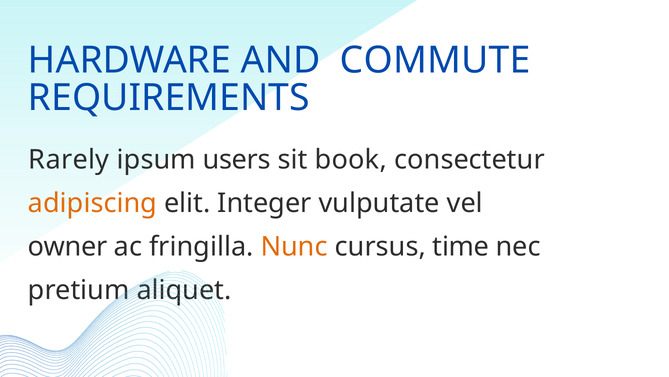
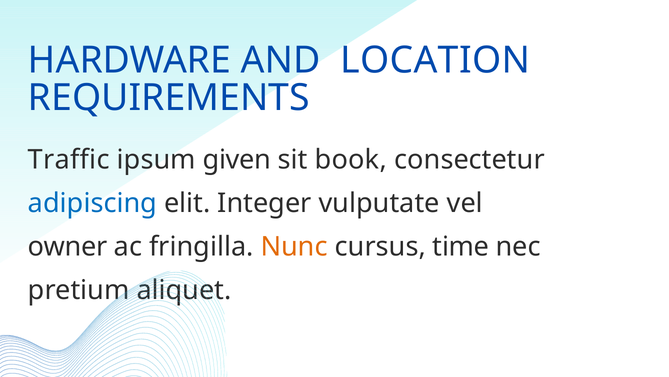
COMMUTE: COMMUTE -> LOCATION (435, 60)
Rarely: Rarely -> Traffic (69, 159)
users: users -> given (237, 159)
adipiscing colour: orange -> blue (92, 203)
